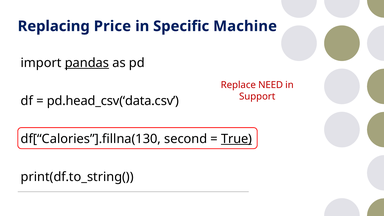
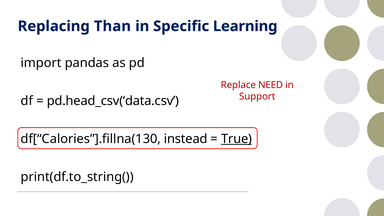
Price: Price -> Than (112, 26)
Machine: Machine -> Learning (245, 26)
pandas underline: present -> none (87, 63)
second: second -> instead (186, 139)
